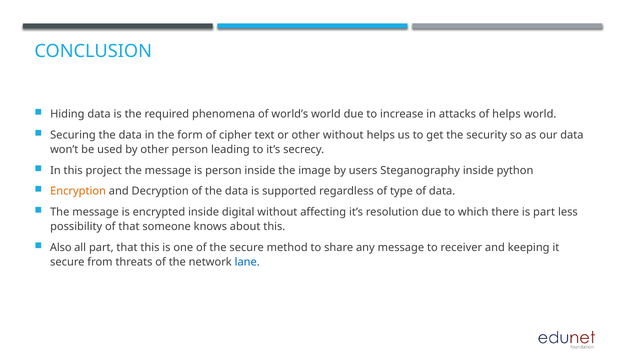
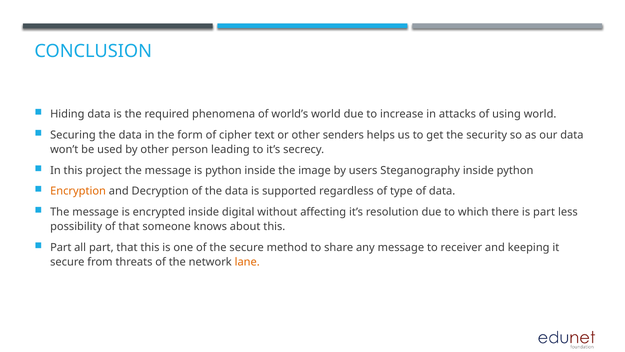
of helps: helps -> using (507, 114)
other without: without -> senders (343, 135)
is person: person -> python (223, 170)
Also: Also -> Part (61, 247)
lane colour: blue -> orange (247, 262)
